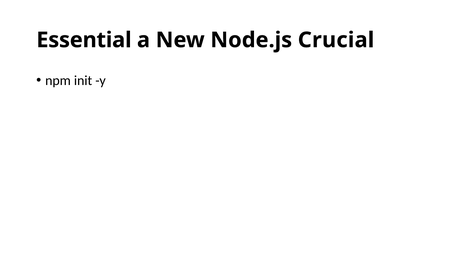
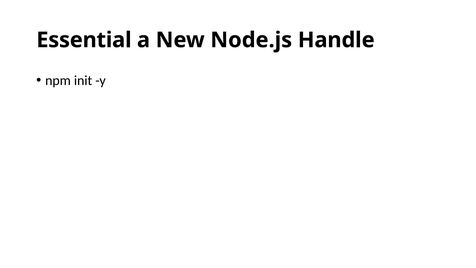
Crucial: Crucial -> Handle (336, 40)
